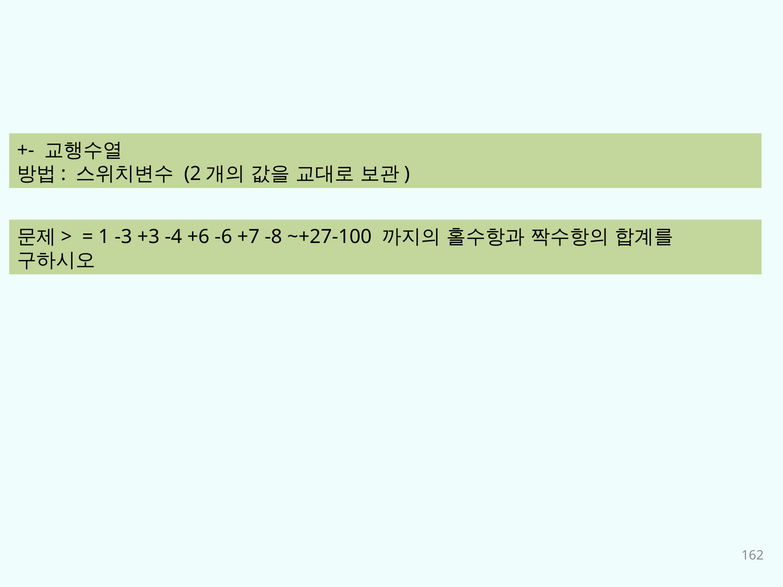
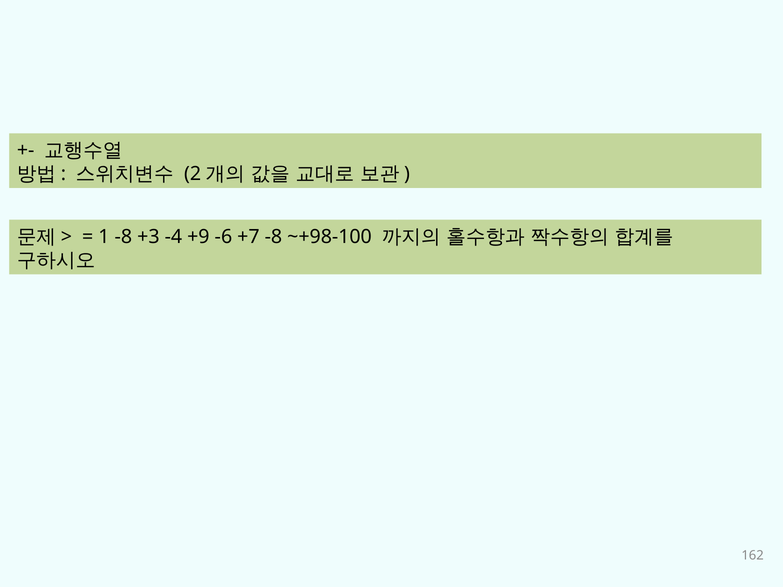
1 -3: -3 -> -8 (123, 237)
+6: +6 -> +9 (198, 237)
~+27-100: ~+27-100 -> ~+98-100 (330, 237)
